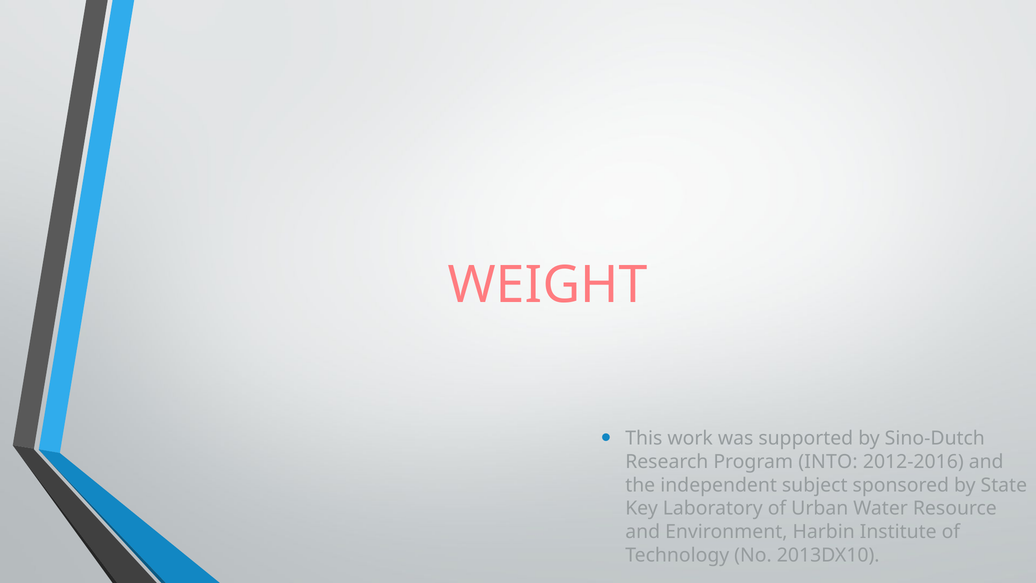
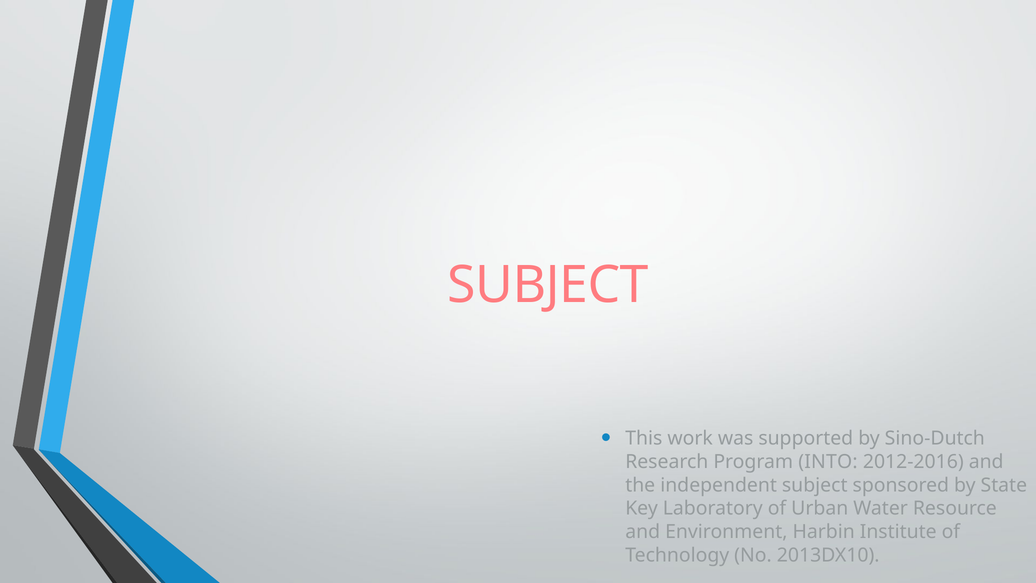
WEIGHT: WEIGHT -> SUBJECT (548, 285)
